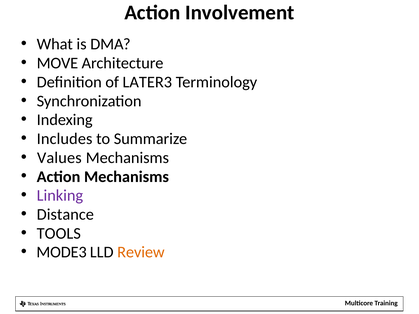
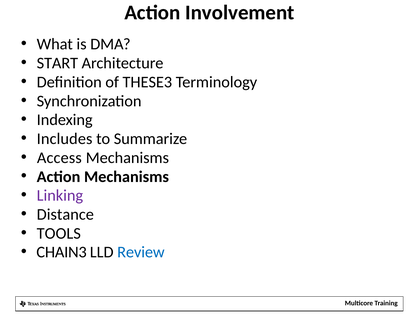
MOVE: MOVE -> START (57, 63)
LATER3: LATER3 -> THESE3 (147, 82)
Values: Values -> Access (59, 158)
MODE3: MODE3 -> CHAIN3 (62, 252)
Review colour: orange -> blue (141, 252)
